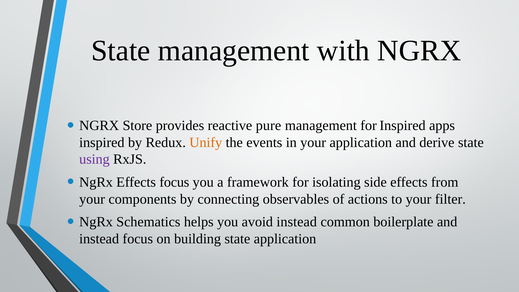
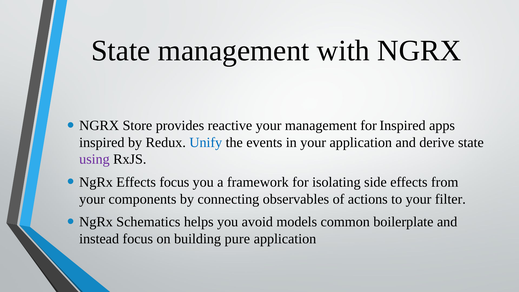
reactive pure: pure -> your (269, 126)
Unify colour: orange -> blue (206, 142)
avoid instead: instead -> models (297, 222)
building state: state -> pure (237, 239)
